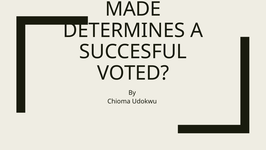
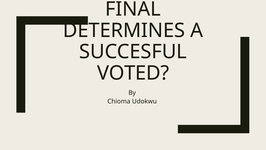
MADE: MADE -> FINAL (133, 9)
